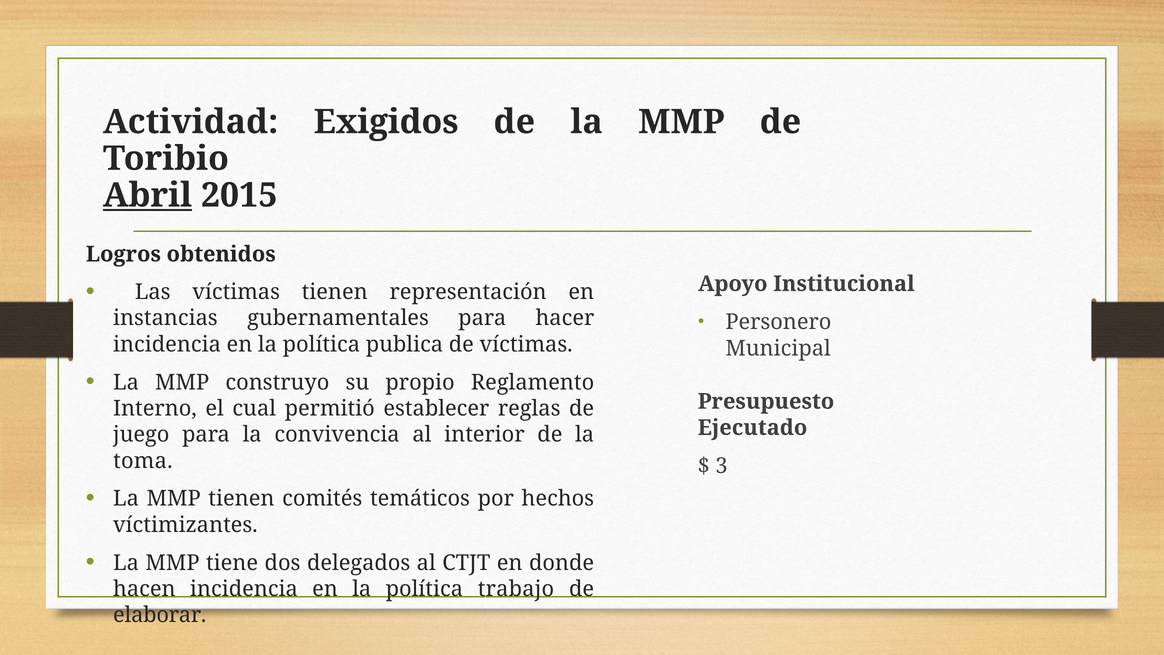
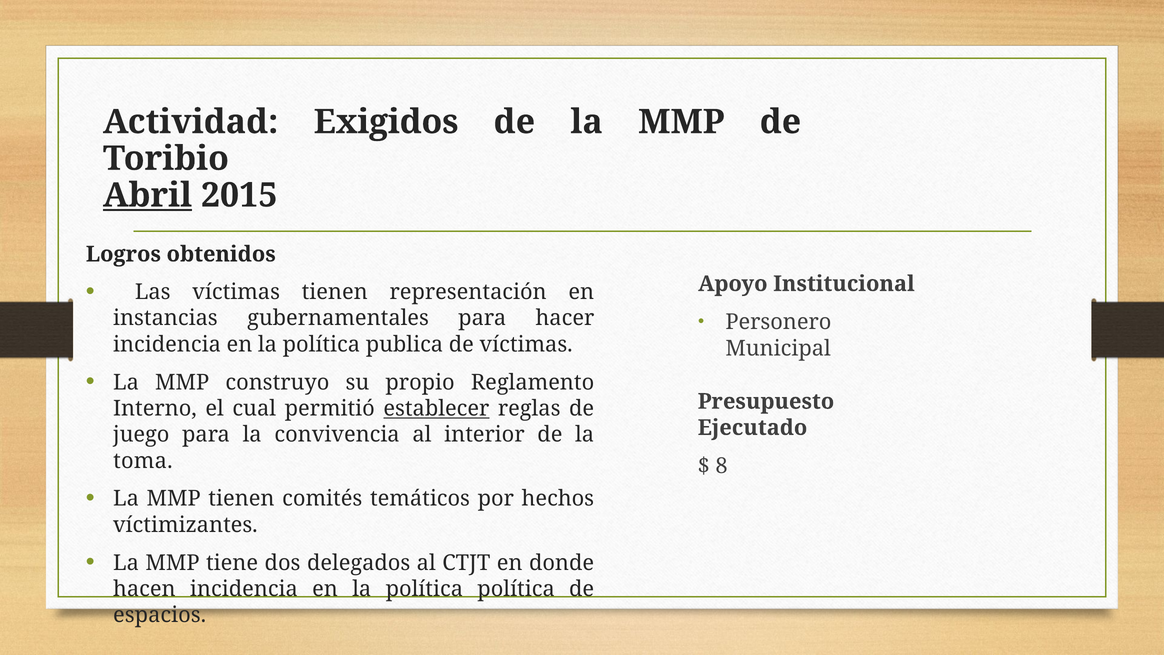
establecer underline: none -> present (436, 408)
3: 3 -> 8 (722, 466)
política trabajo: trabajo -> política (516, 589)
elaborar: elaborar -> espacios (160, 615)
